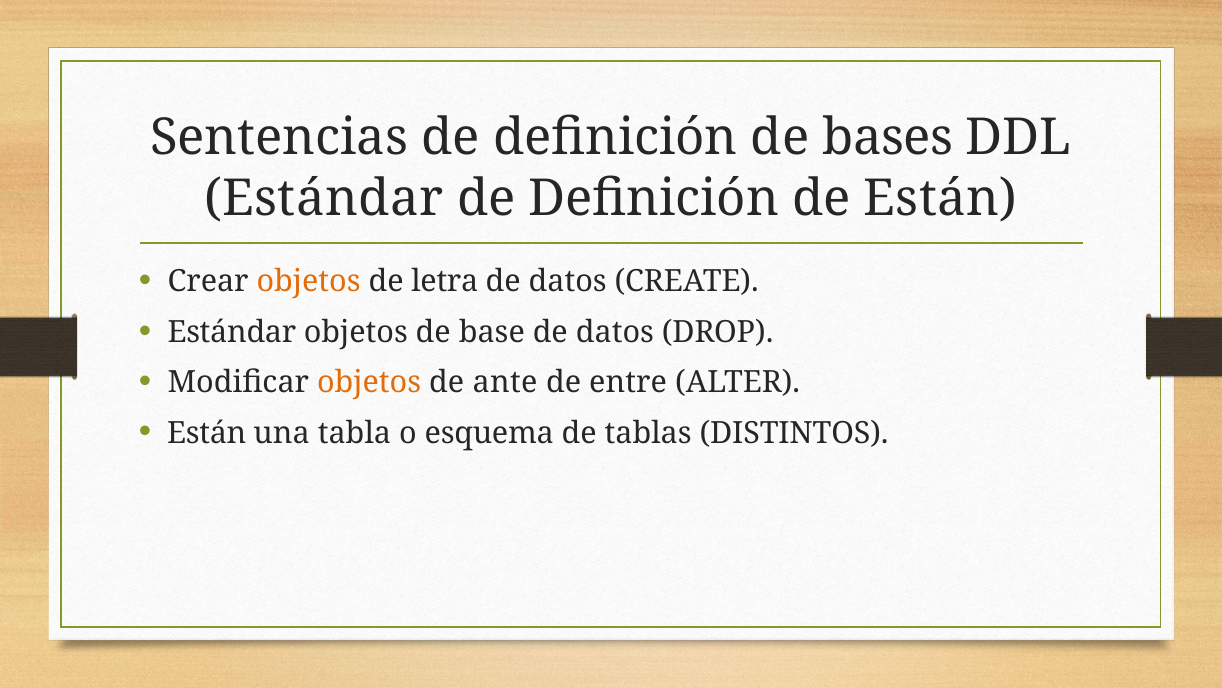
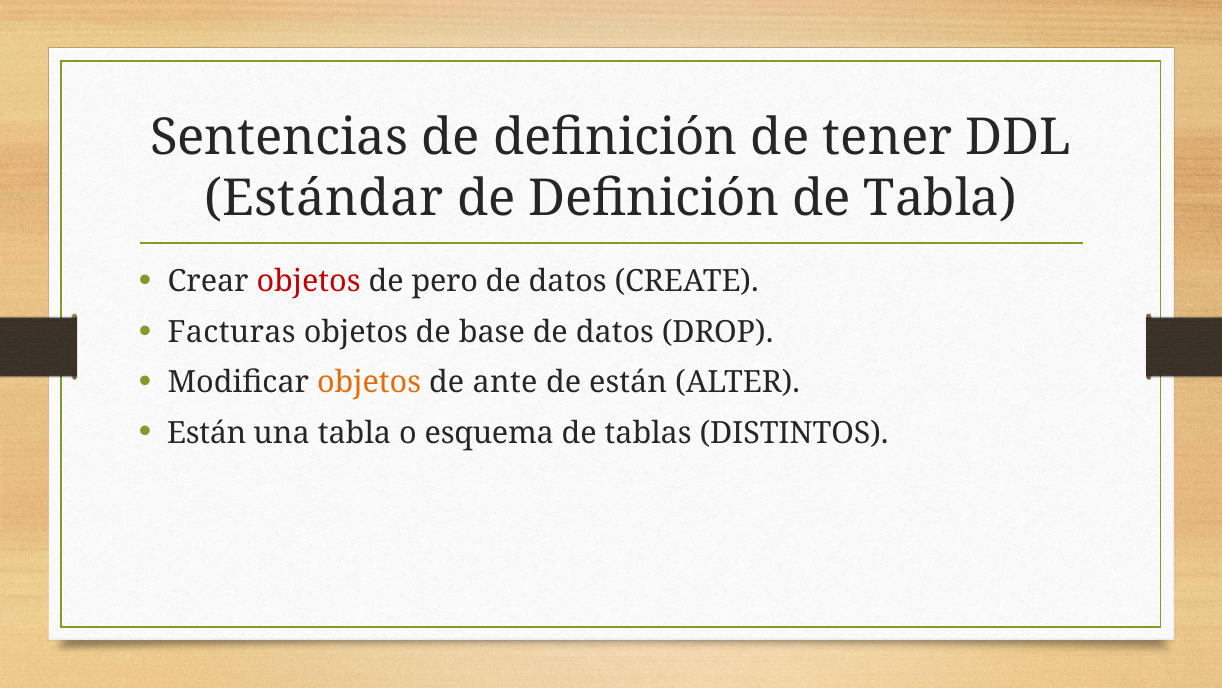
bases: bases -> tener (887, 137)
de Están: Están -> Tabla (941, 198)
objetos colour: orange -> red (309, 281)
letra: letra -> pero (445, 281)
Estándar: Estándar -> Facturas (232, 332)
de entre: entre -> están (628, 382)
